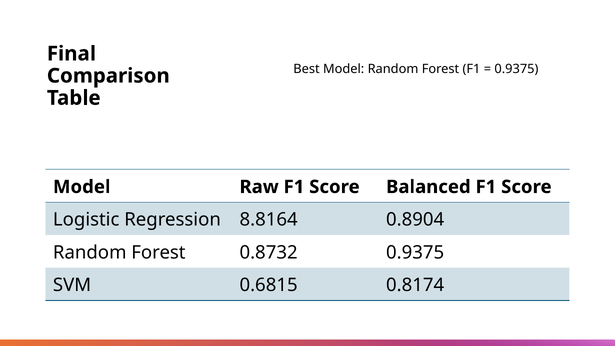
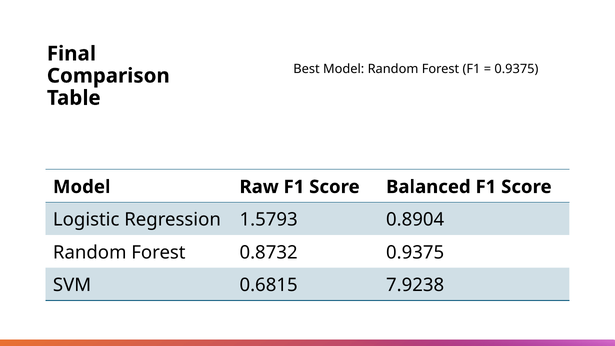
8.8164: 8.8164 -> 1.5793 (269, 220)
0.8174: 0.8174 -> 7.9238 (415, 285)
